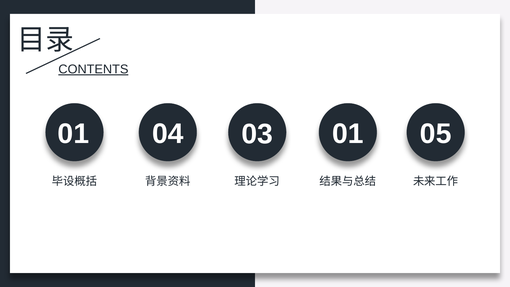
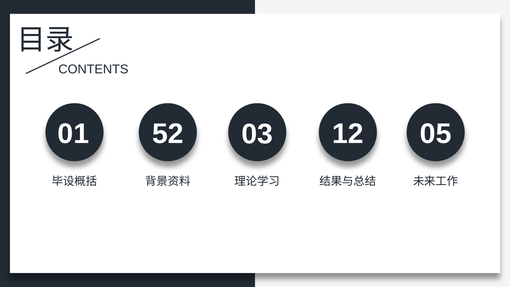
CONTENTS underline: present -> none (93, 69)
04: 04 -> 52 (168, 134)
03 01: 01 -> 12 (348, 134)
